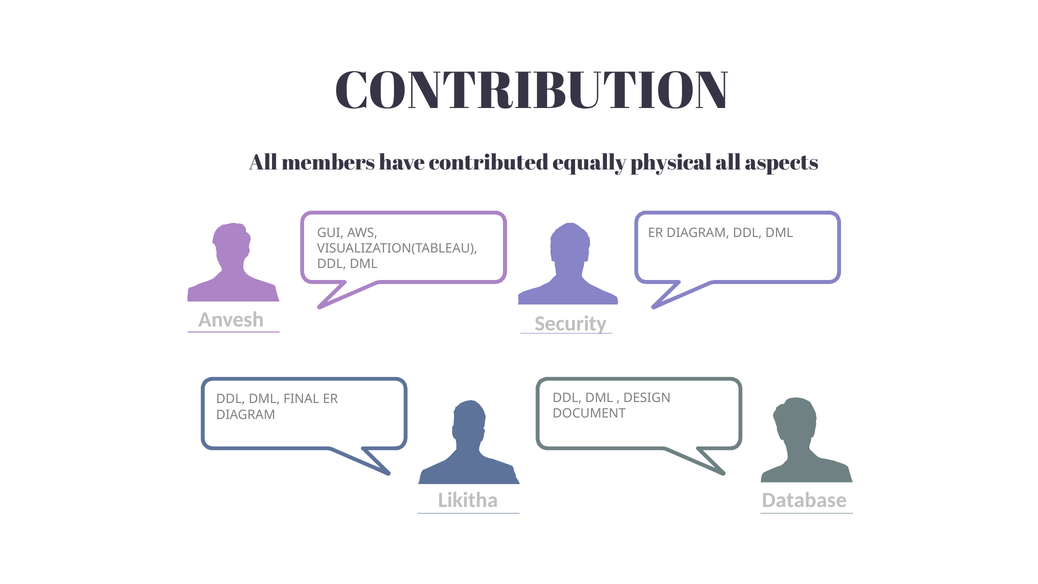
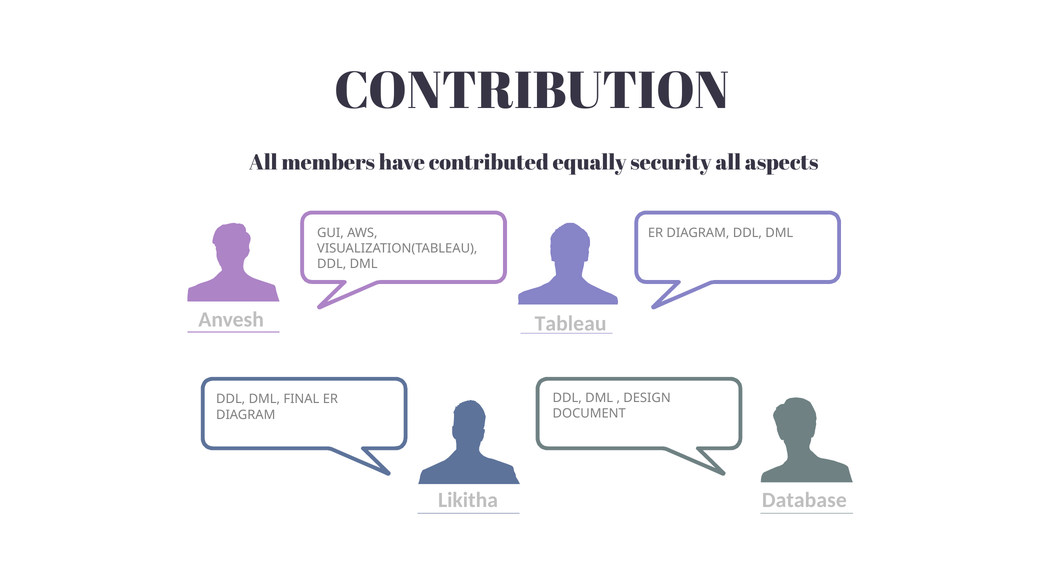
physical: physical -> security (671, 162)
Security: Security -> Tableau (571, 324)
